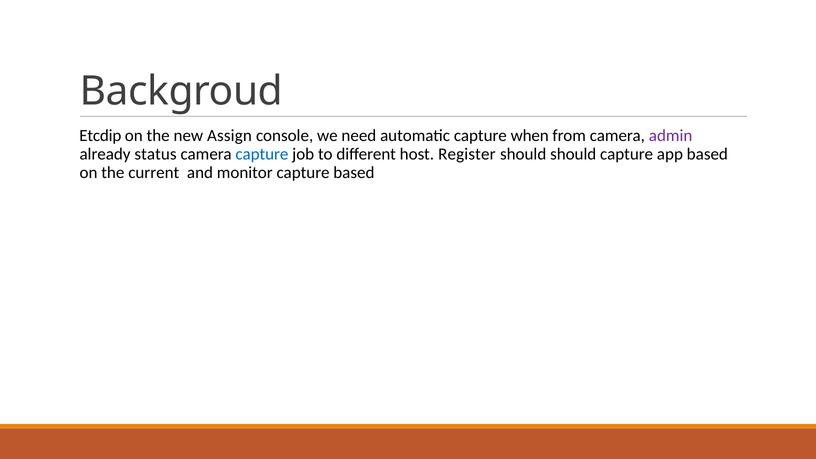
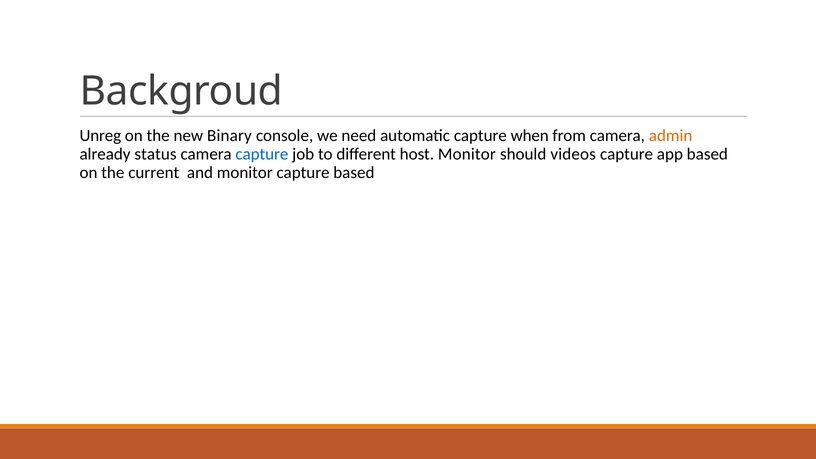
Etcdip: Etcdip -> Unreg (100, 136)
Assign: Assign -> Binary (229, 136)
admin colour: purple -> orange (671, 136)
host Register: Register -> Monitor (467, 154)
should should: should -> videos (573, 154)
